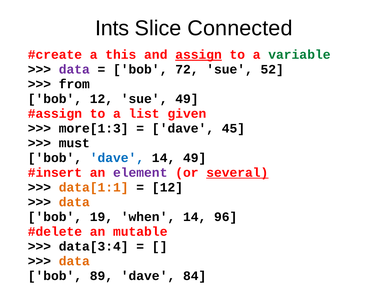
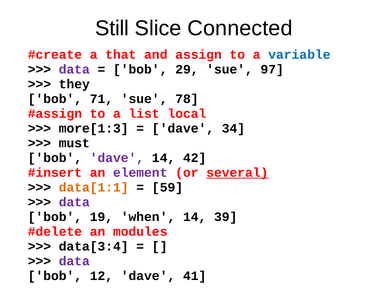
Ints: Ints -> Still (112, 28)
this: this -> that (121, 55)
assign underline: present -> none (199, 55)
variable colour: green -> blue (299, 55)
72: 72 -> 29 (187, 69)
52: 52 -> 97 (272, 69)
from: from -> they (74, 84)
bob 12: 12 -> 71 (102, 99)
sue 49: 49 -> 78 (187, 99)
given: given -> local (187, 114)
45: 45 -> 34 (234, 128)
dave colour: blue -> purple (117, 158)
14 49: 49 -> 42 (195, 158)
12: 12 -> 59 (168, 187)
data colour: orange -> purple (74, 202)
96: 96 -> 39 (226, 217)
mutable: mutable -> modules (140, 232)
data colour: orange -> purple (74, 261)
89: 89 -> 12 (102, 276)
84: 84 -> 41 (195, 276)
